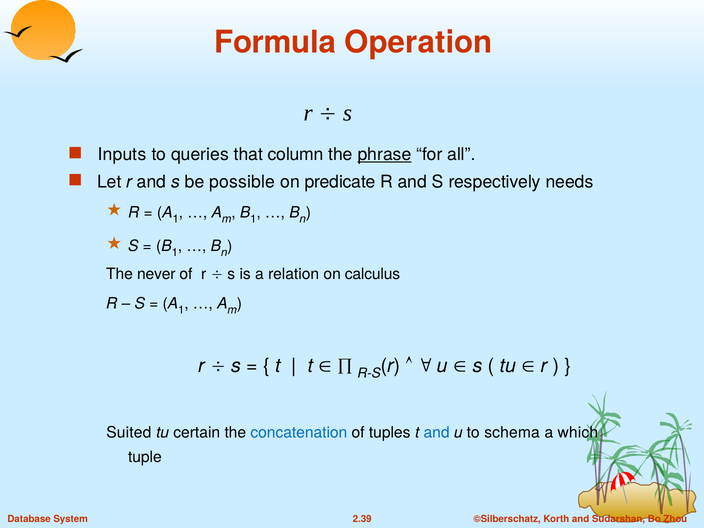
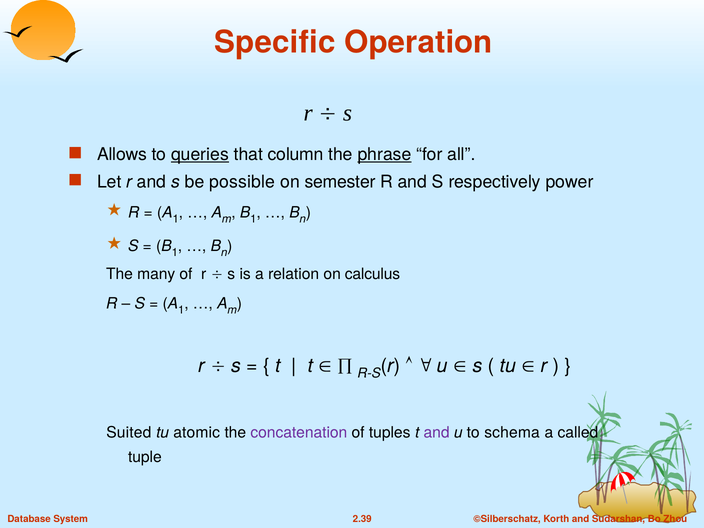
Formula: Formula -> Specific (275, 42)
Inputs: Inputs -> Allows (122, 155)
queries underline: none -> present (200, 155)
predicate: predicate -> semester (340, 182)
needs: needs -> power (569, 182)
never: never -> many (156, 274)
certain: certain -> atomic (197, 433)
concatenation colour: blue -> purple (299, 433)
and colour: blue -> purple (437, 433)
which: which -> called (578, 433)
